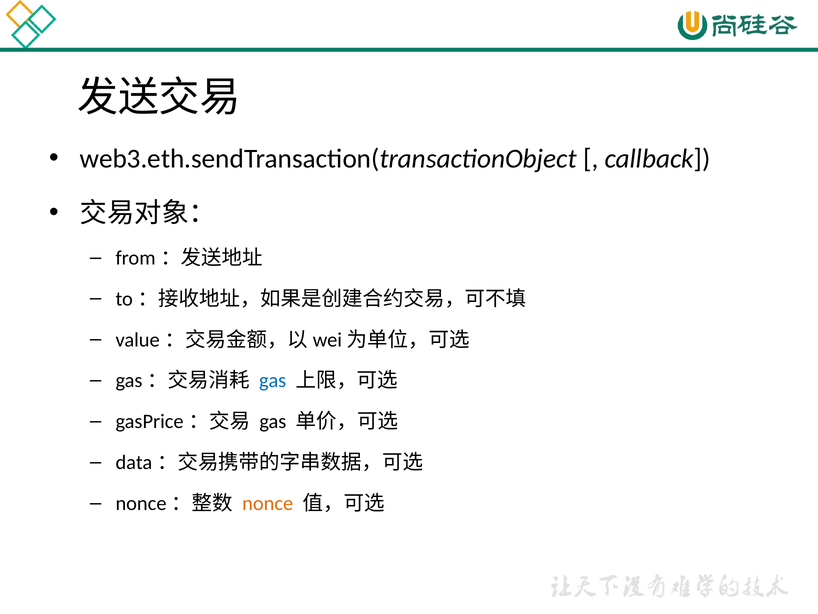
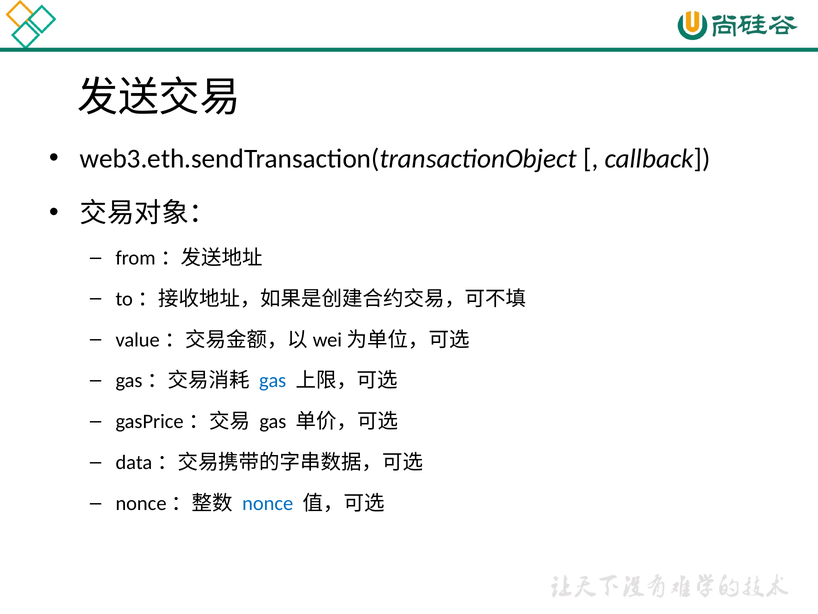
nonce colour: orange -> blue (268, 503)
